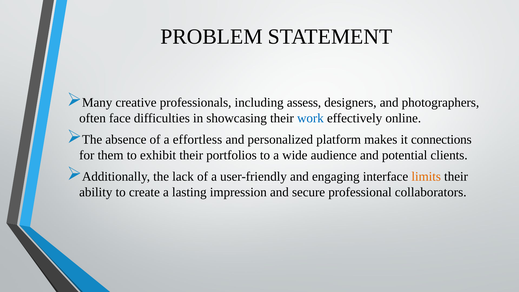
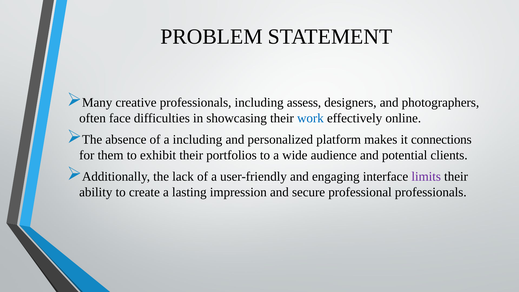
a effortless: effortless -> including (197, 140)
limits colour: orange -> purple (426, 177)
professional collaborators: collaborators -> professionals (431, 192)
